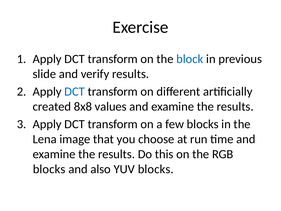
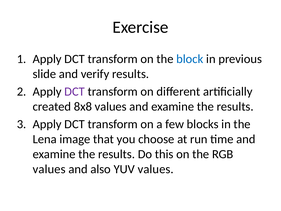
DCT colour: blue -> purple (75, 91)
blocks: blocks -> values (49, 169)
YUV blocks: blocks -> values (156, 169)
